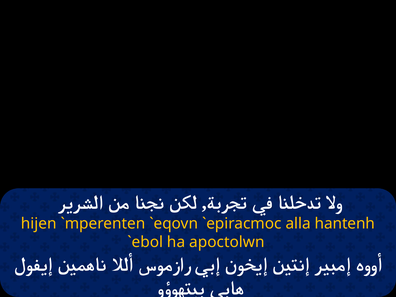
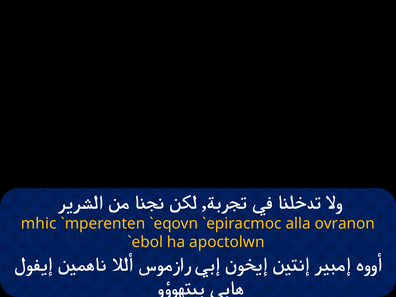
hijen: hijen -> mhic (39, 224)
hantenh: hantenh -> ovranon (345, 224)
